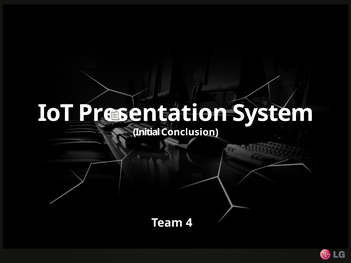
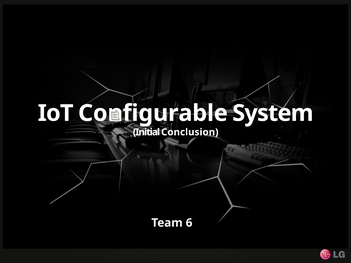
Presentation: Presentation -> Configurable (153, 113)
4: 4 -> 6 (189, 223)
